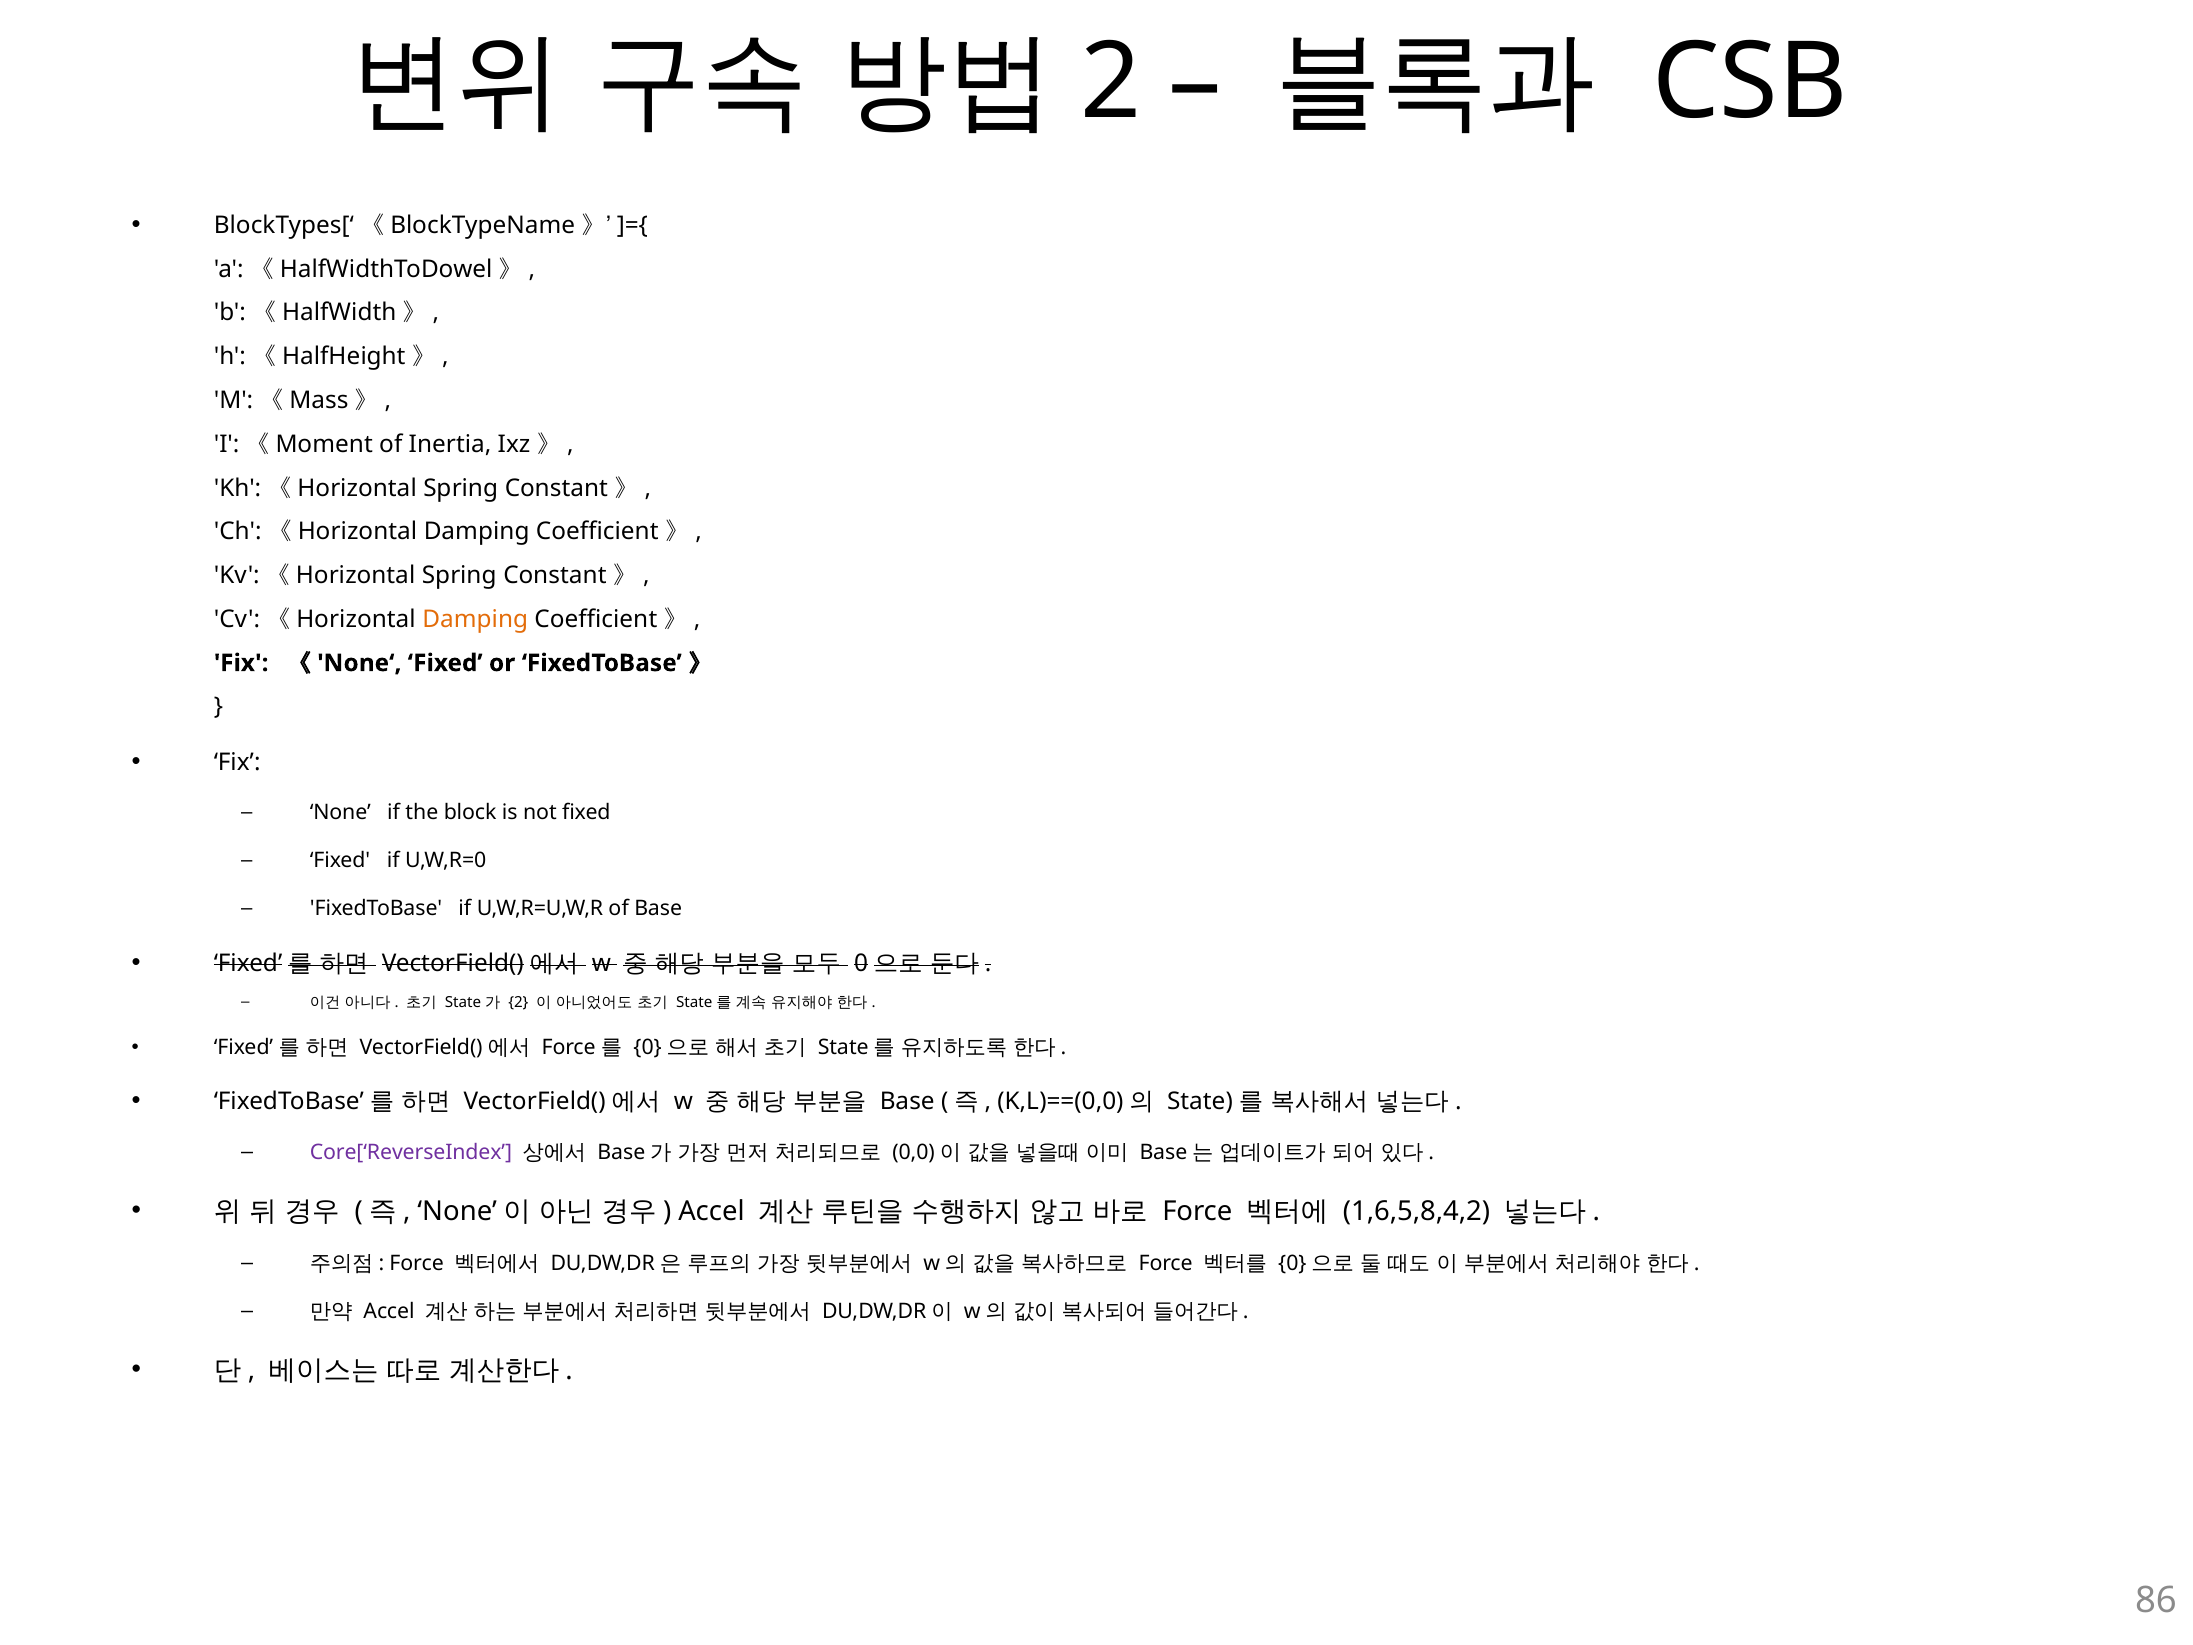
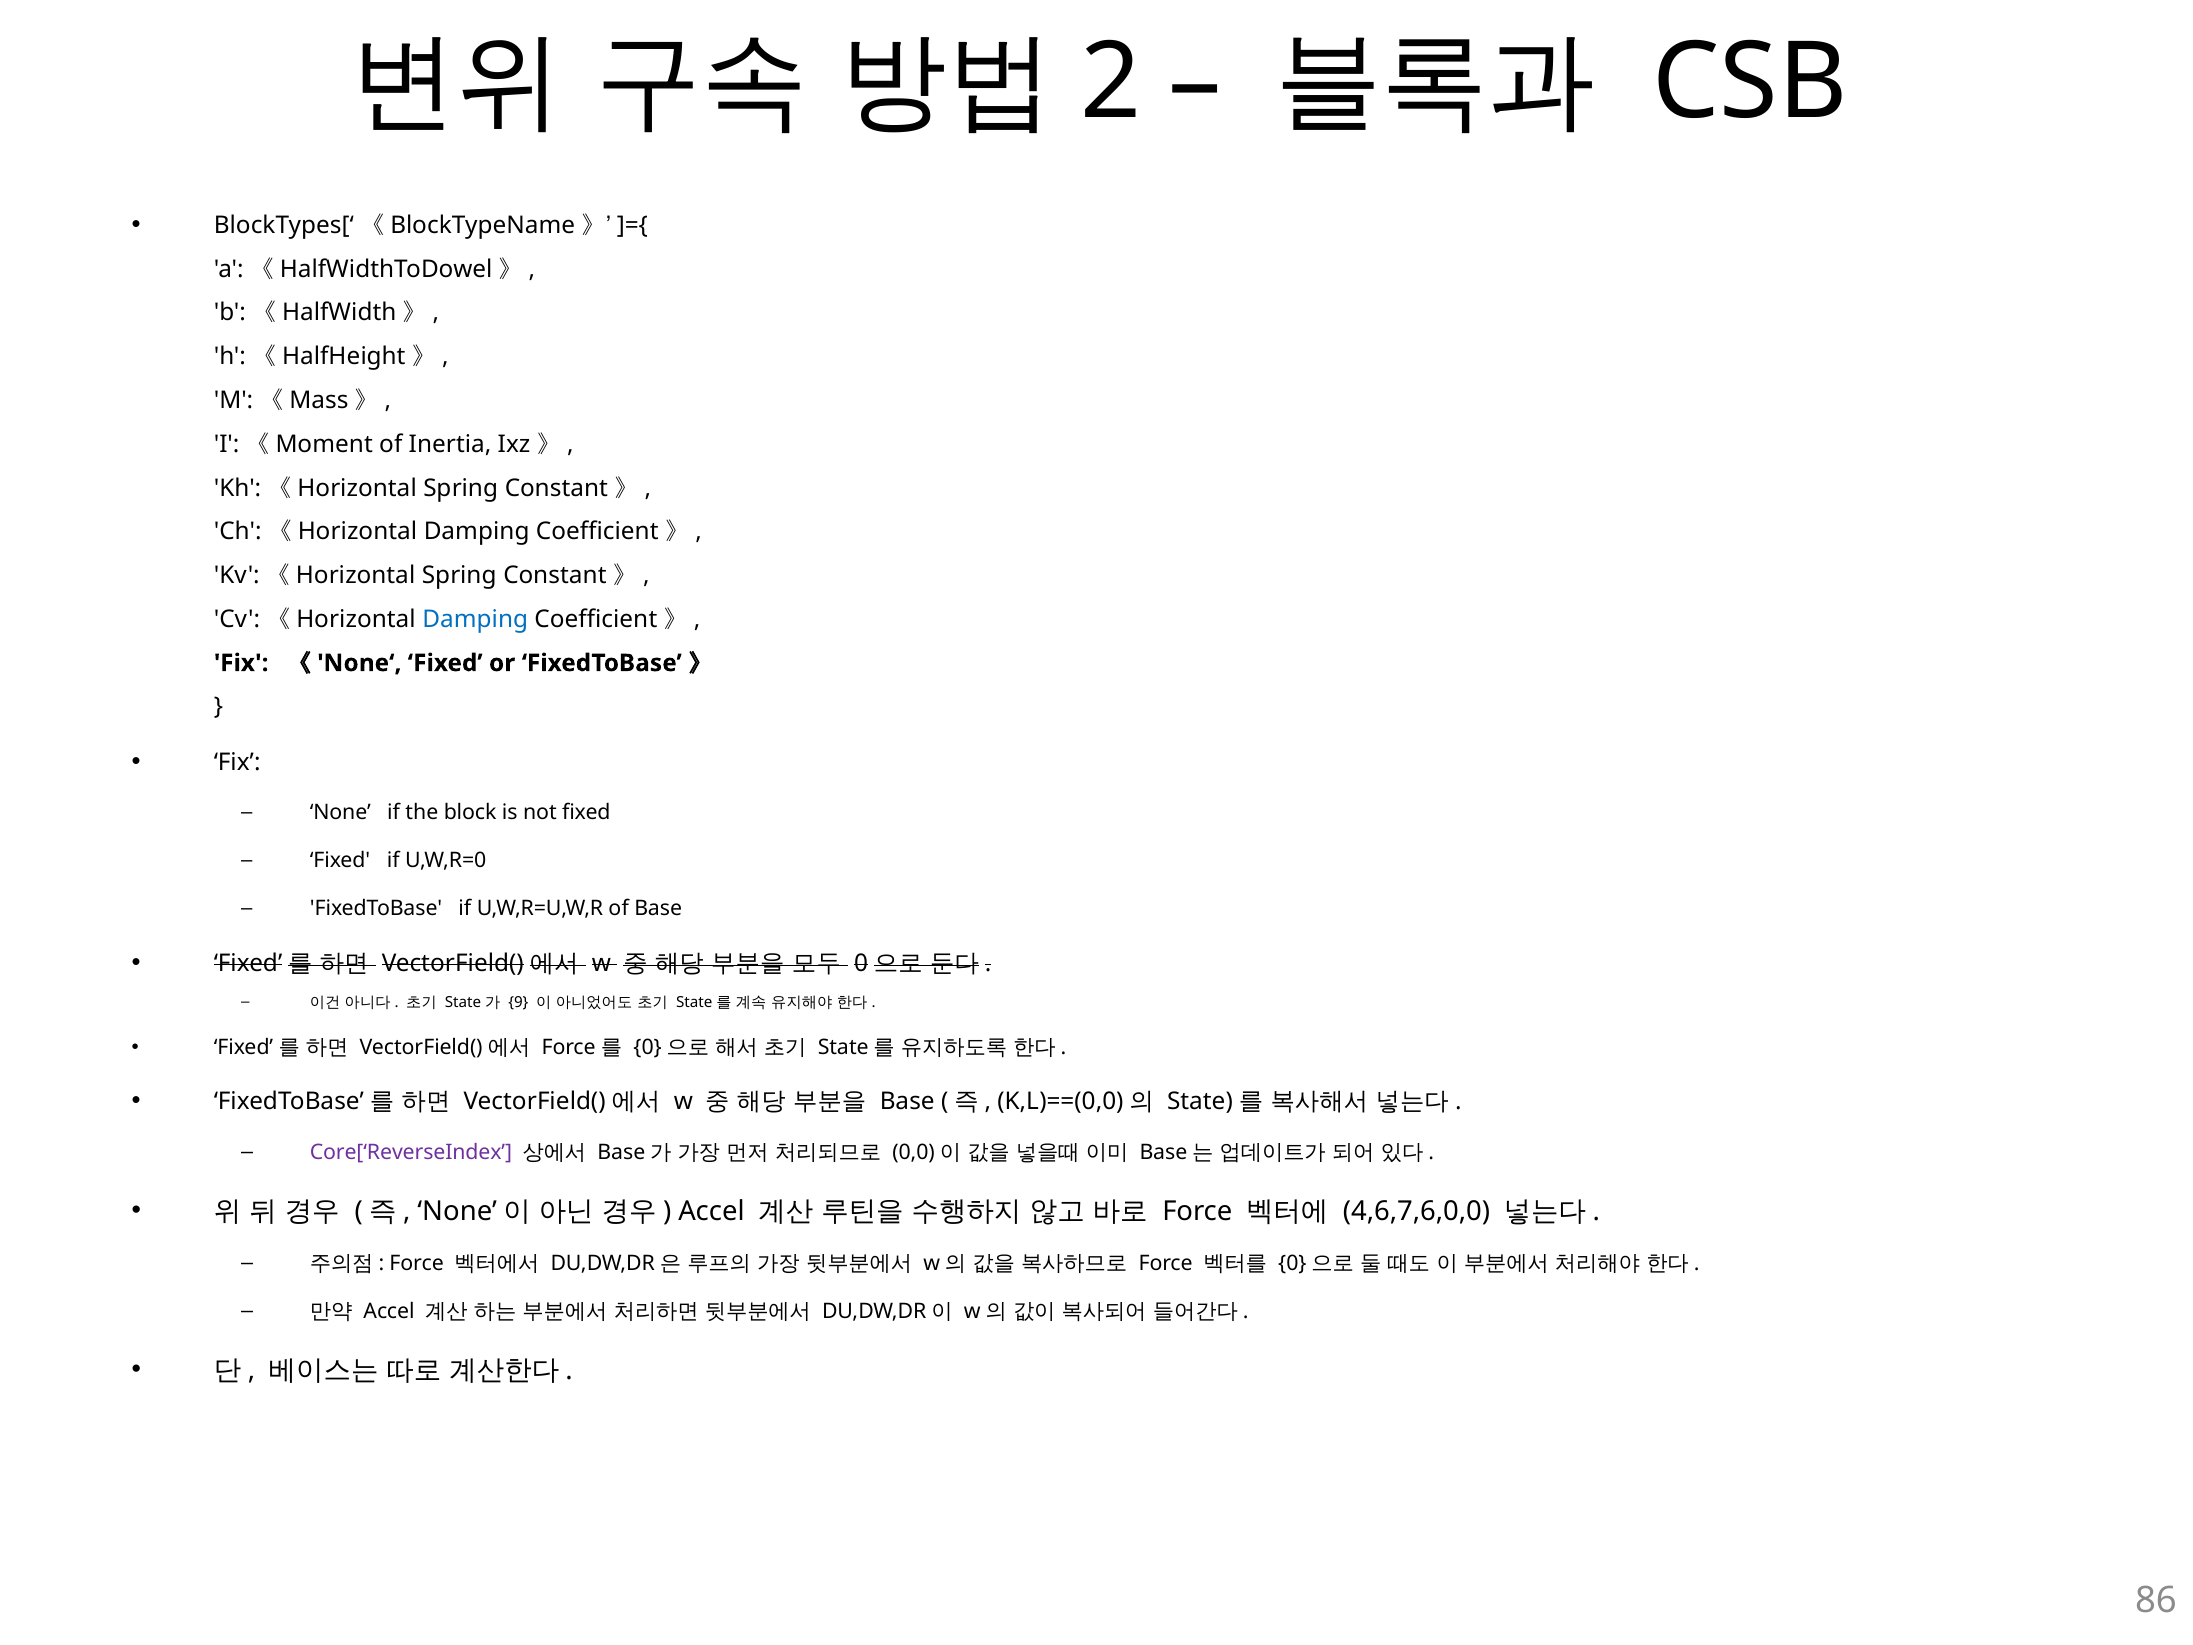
Damping colour: orange -> blue (475, 619)
2: 2 -> 9 (518, 1002)
1,6,5,8,4,2: 1,6,5,8,4,2 -> 4,6,7,6,0,0 (1417, 1211)
